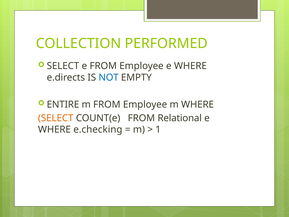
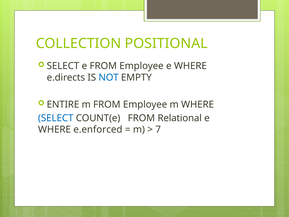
PERFORMED: PERFORMED -> POSITIONAL (166, 43)
SELECT colour: orange -> blue (56, 118)
e.checking: e.checking -> e.enforced (98, 129)
1: 1 -> 7 (158, 129)
